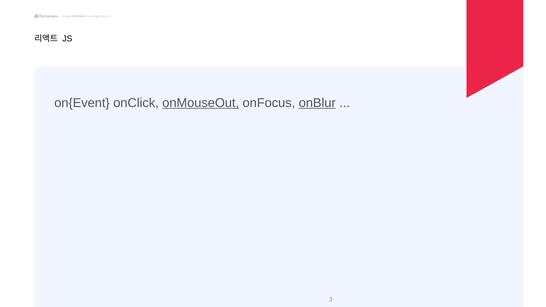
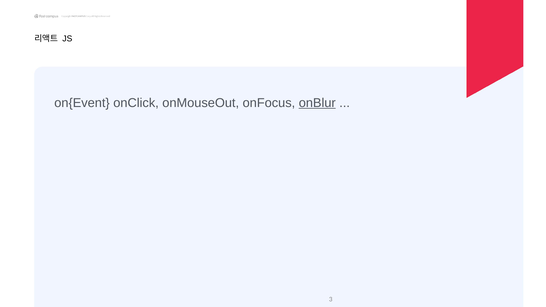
onMouseOut underline: present -> none (201, 103)
